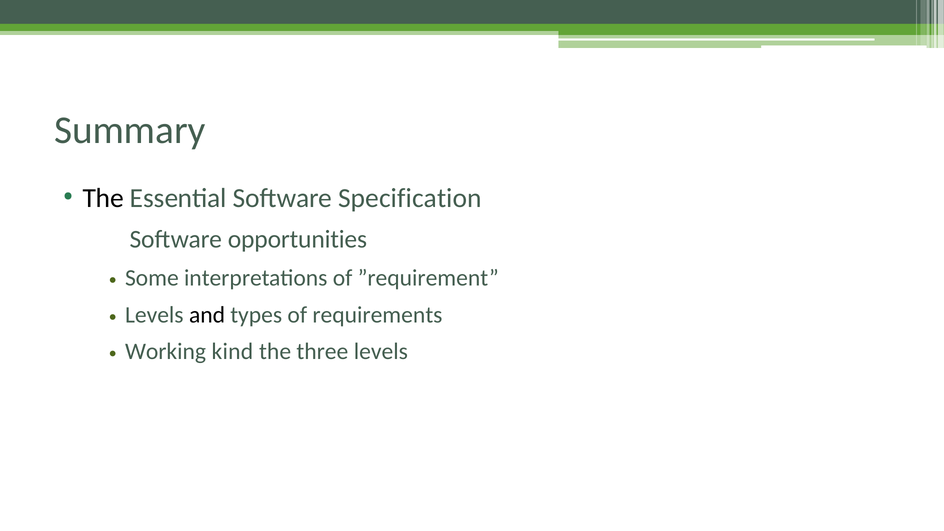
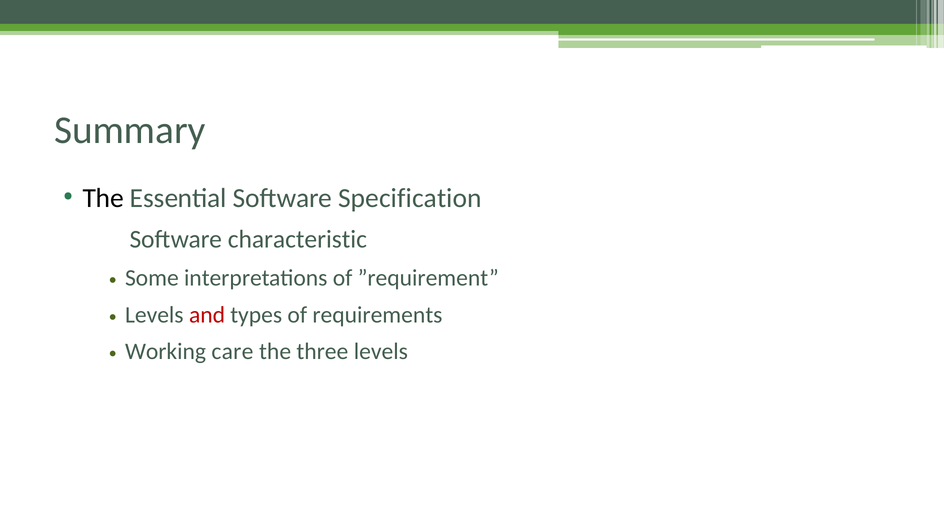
opportunities: opportunities -> characteristic (297, 240)
and colour: black -> red (207, 315)
kind: kind -> care (232, 352)
